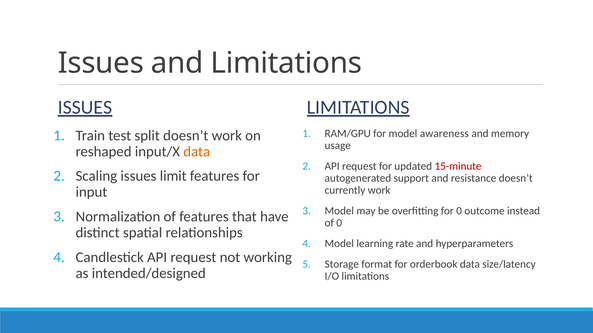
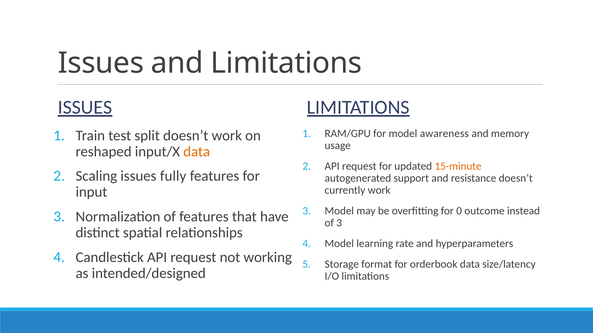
15-minute colour: red -> orange (458, 166)
limit: limit -> fully (173, 176)
of 0: 0 -> 3 (339, 223)
